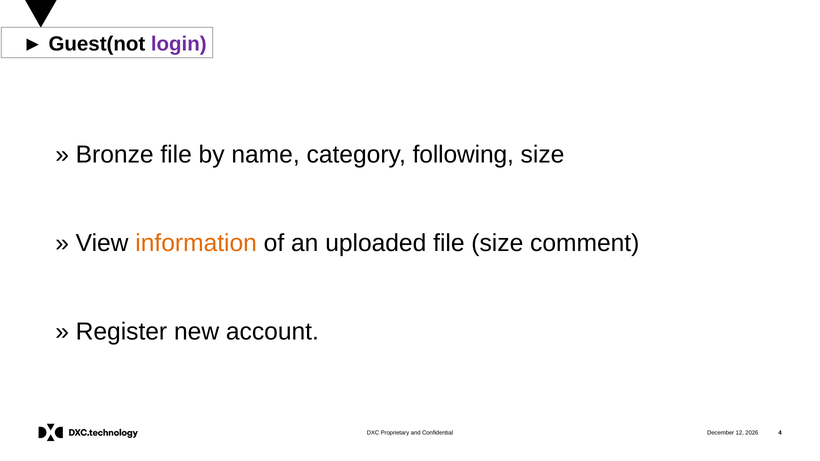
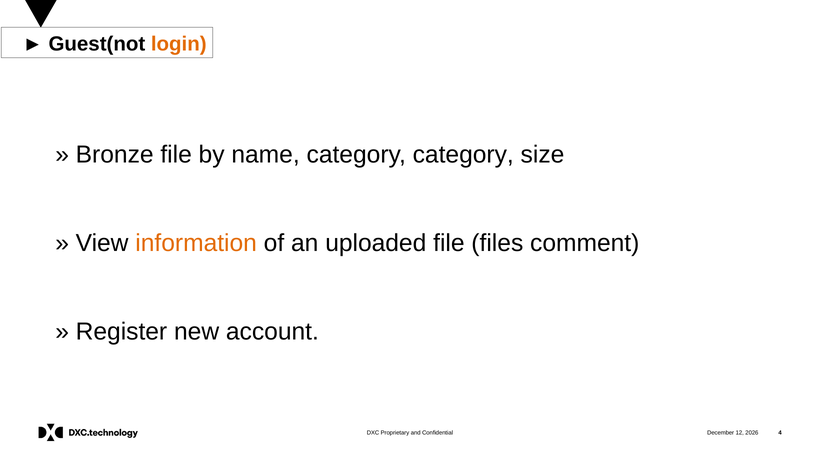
login colour: purple -> orange (179, 44)
category following: following -> category (463, 155)
file size: size -> files (497, 243)
